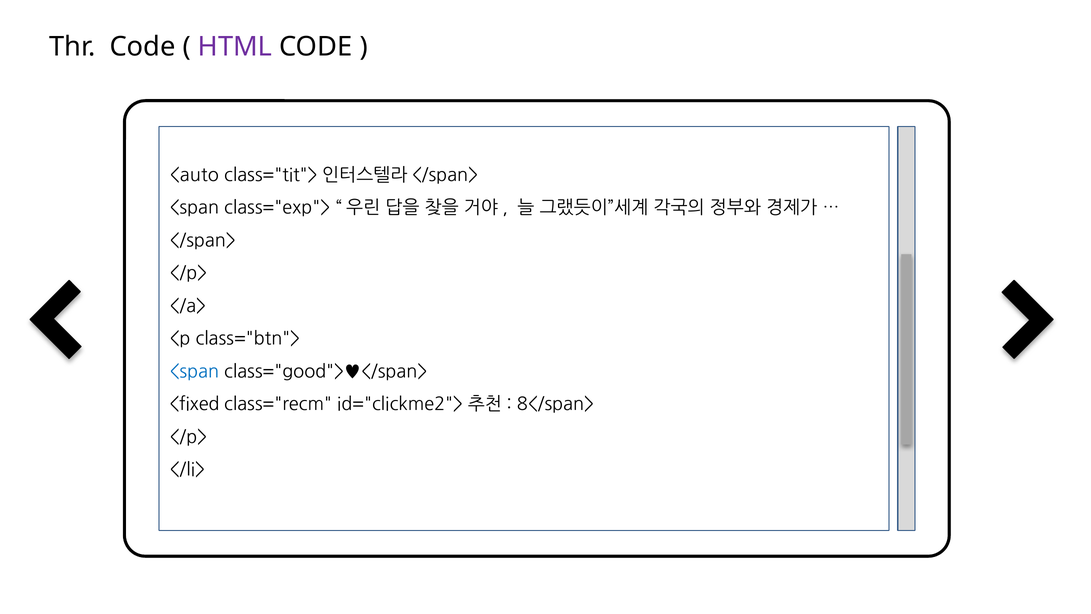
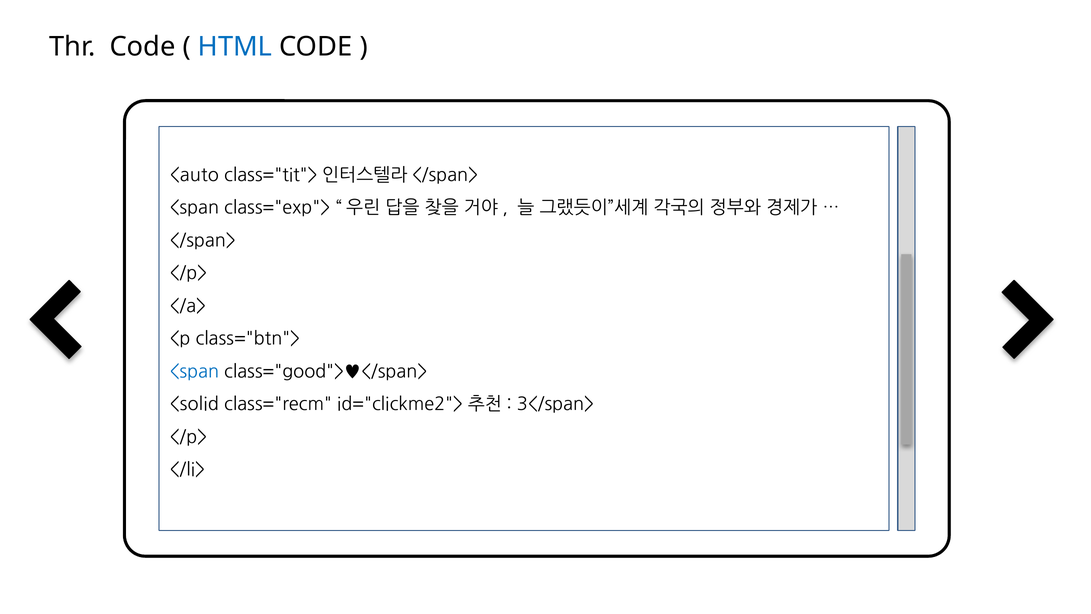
HTML colour: purple -> blue (235, 47)
<fixed: <fixed -> <solid (194, 404)
8</span>: 8</span> -> 3</span> (555, 404)
